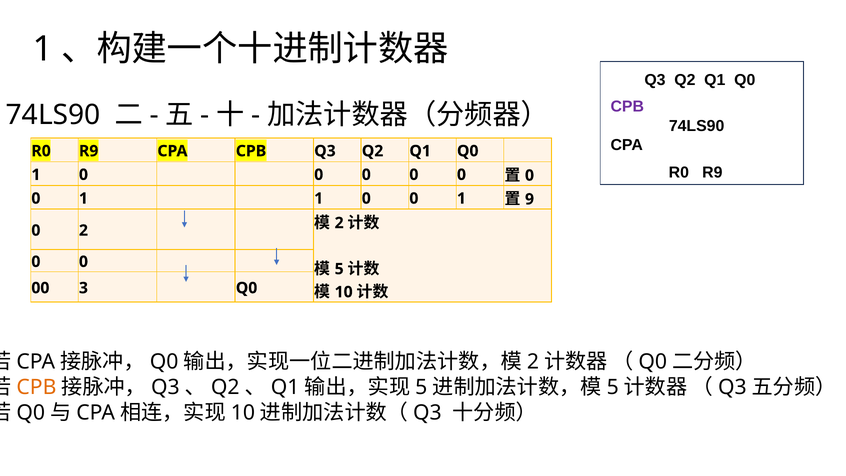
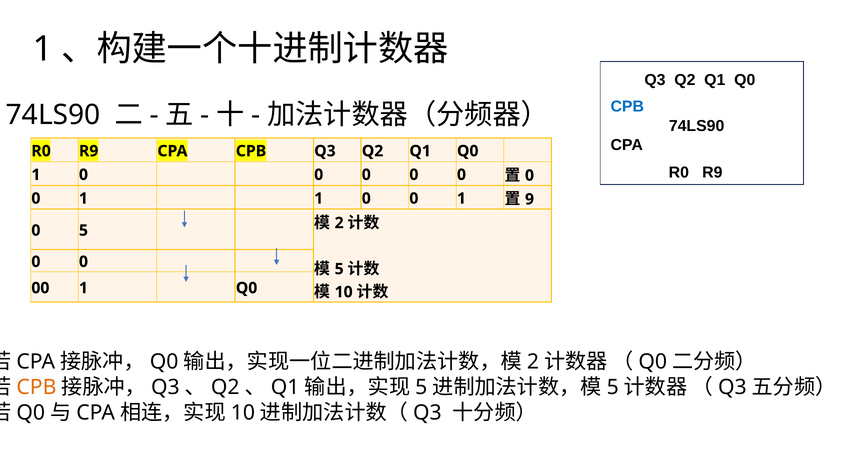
CPB colour: purple -> blue (627, 107)
0 2: 2 -> 5 (83, 230)
00 3: 3 -> 1 (83, 288)
